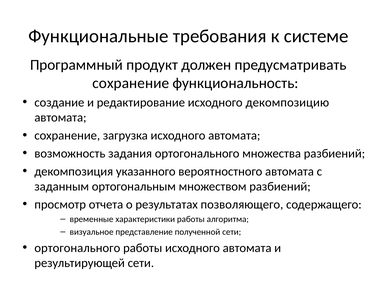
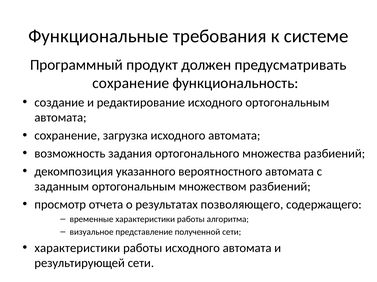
исходного декомпозицию: декомпозицию -> ортогональным (287, 103)
ортогонального: ортогонального -> характеристики (77, 249)
